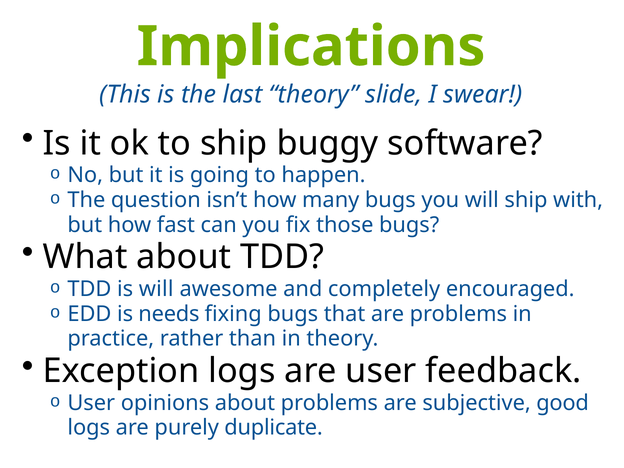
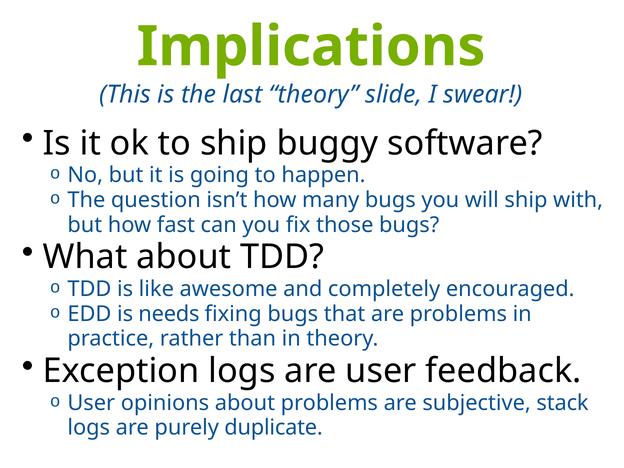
is will: will -> like (156, 289)
good: good -> stack (563, 403)
